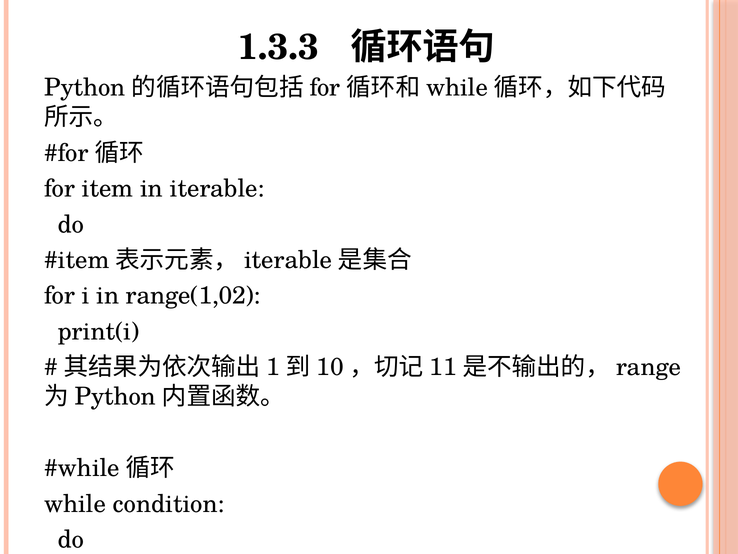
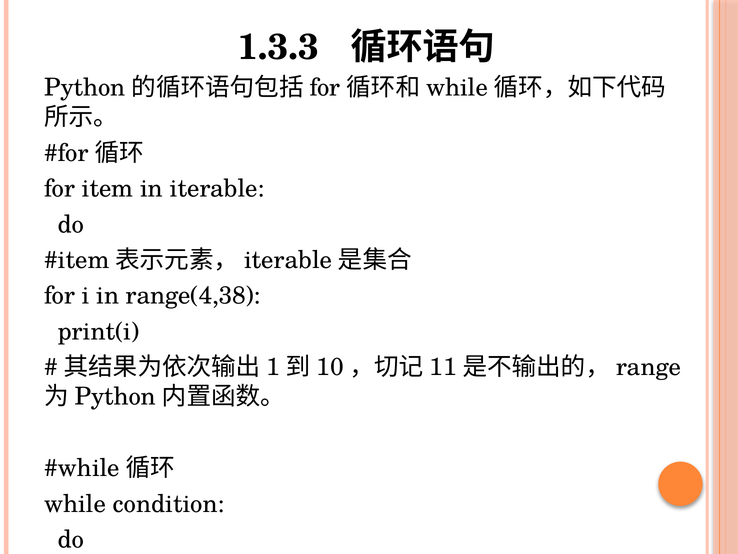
range(1,02: range(1,02 -> range(4,38 (193, 296)
